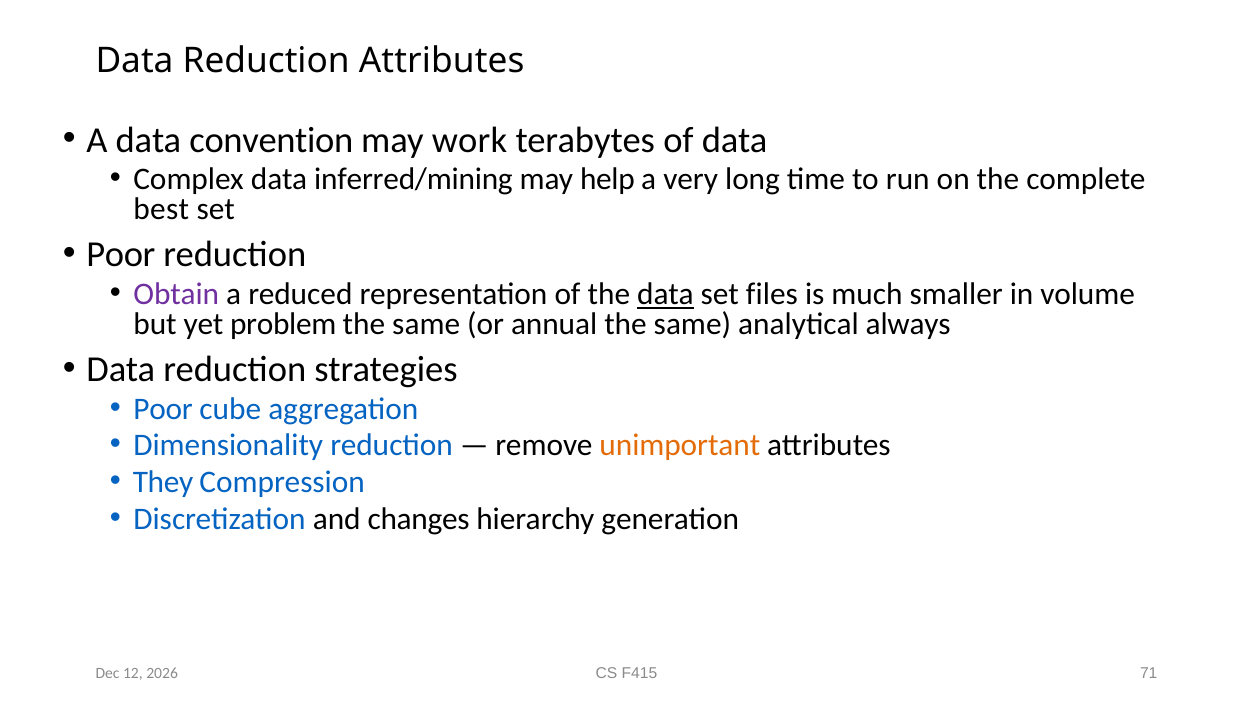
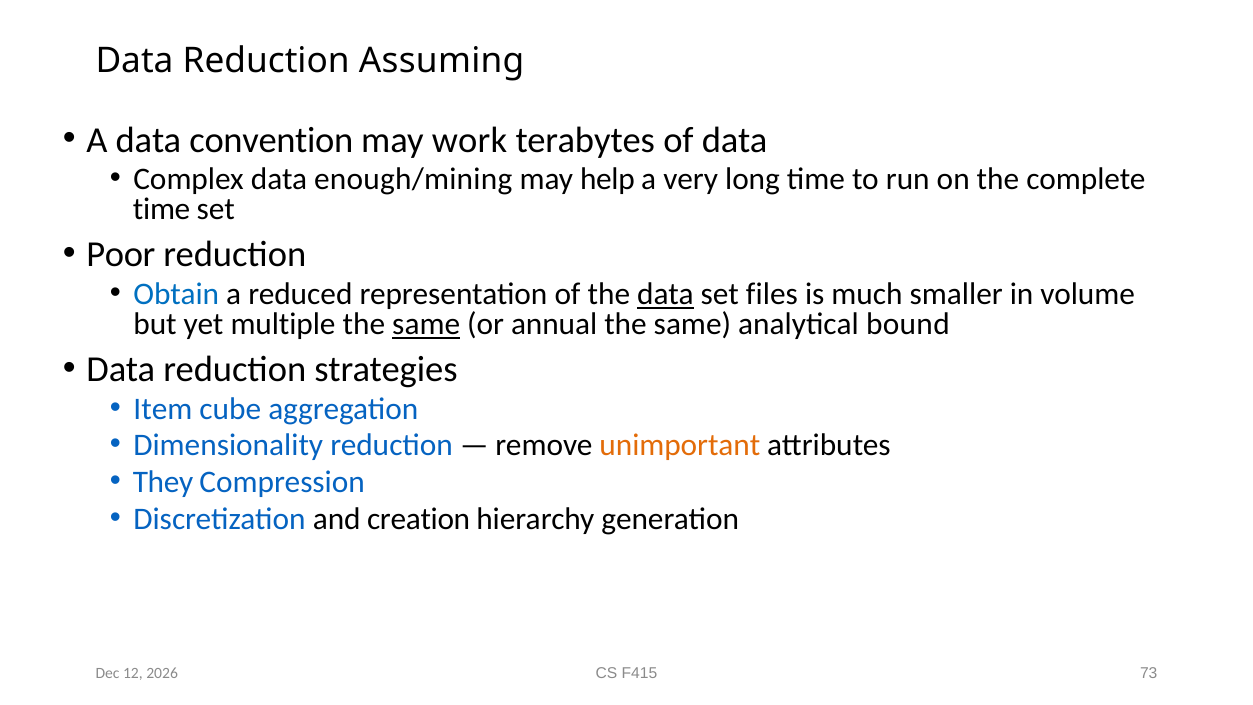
Reduction Attributes: Attributes -> Assuming (442, 61)
inferred/mining: inferred/mining -> enough/mining (413, 179)
best: best -> time (162, 209)
Obtain colour: purple -> blue (176, 294)
problem: problem -> multiple (283, 324)
same underline: none -> present (426, 324)
always: always -> bound (908, 324)
Poor: Poor -> Item (163, 409)
changes: changes -> creation (419, 519)
71: 71 -> 73 (1149, 673)
